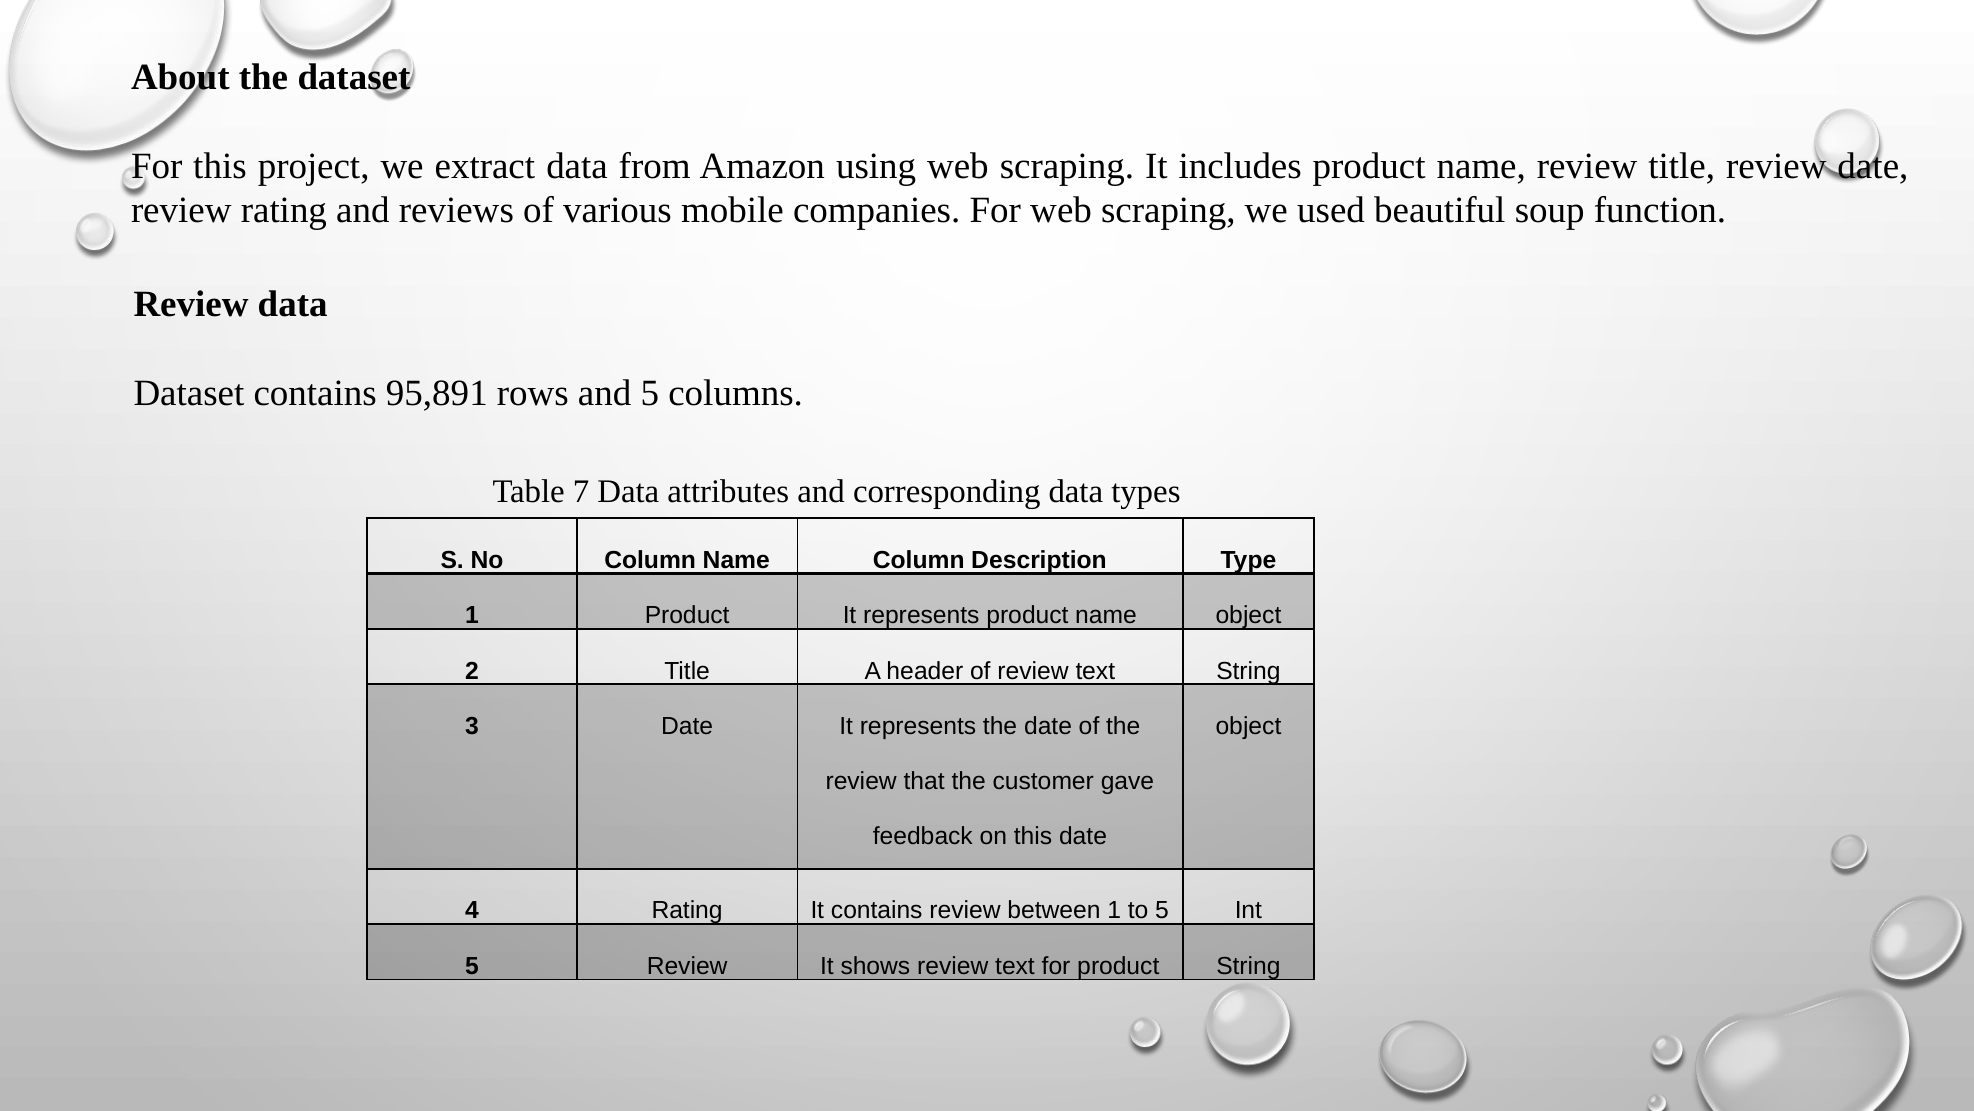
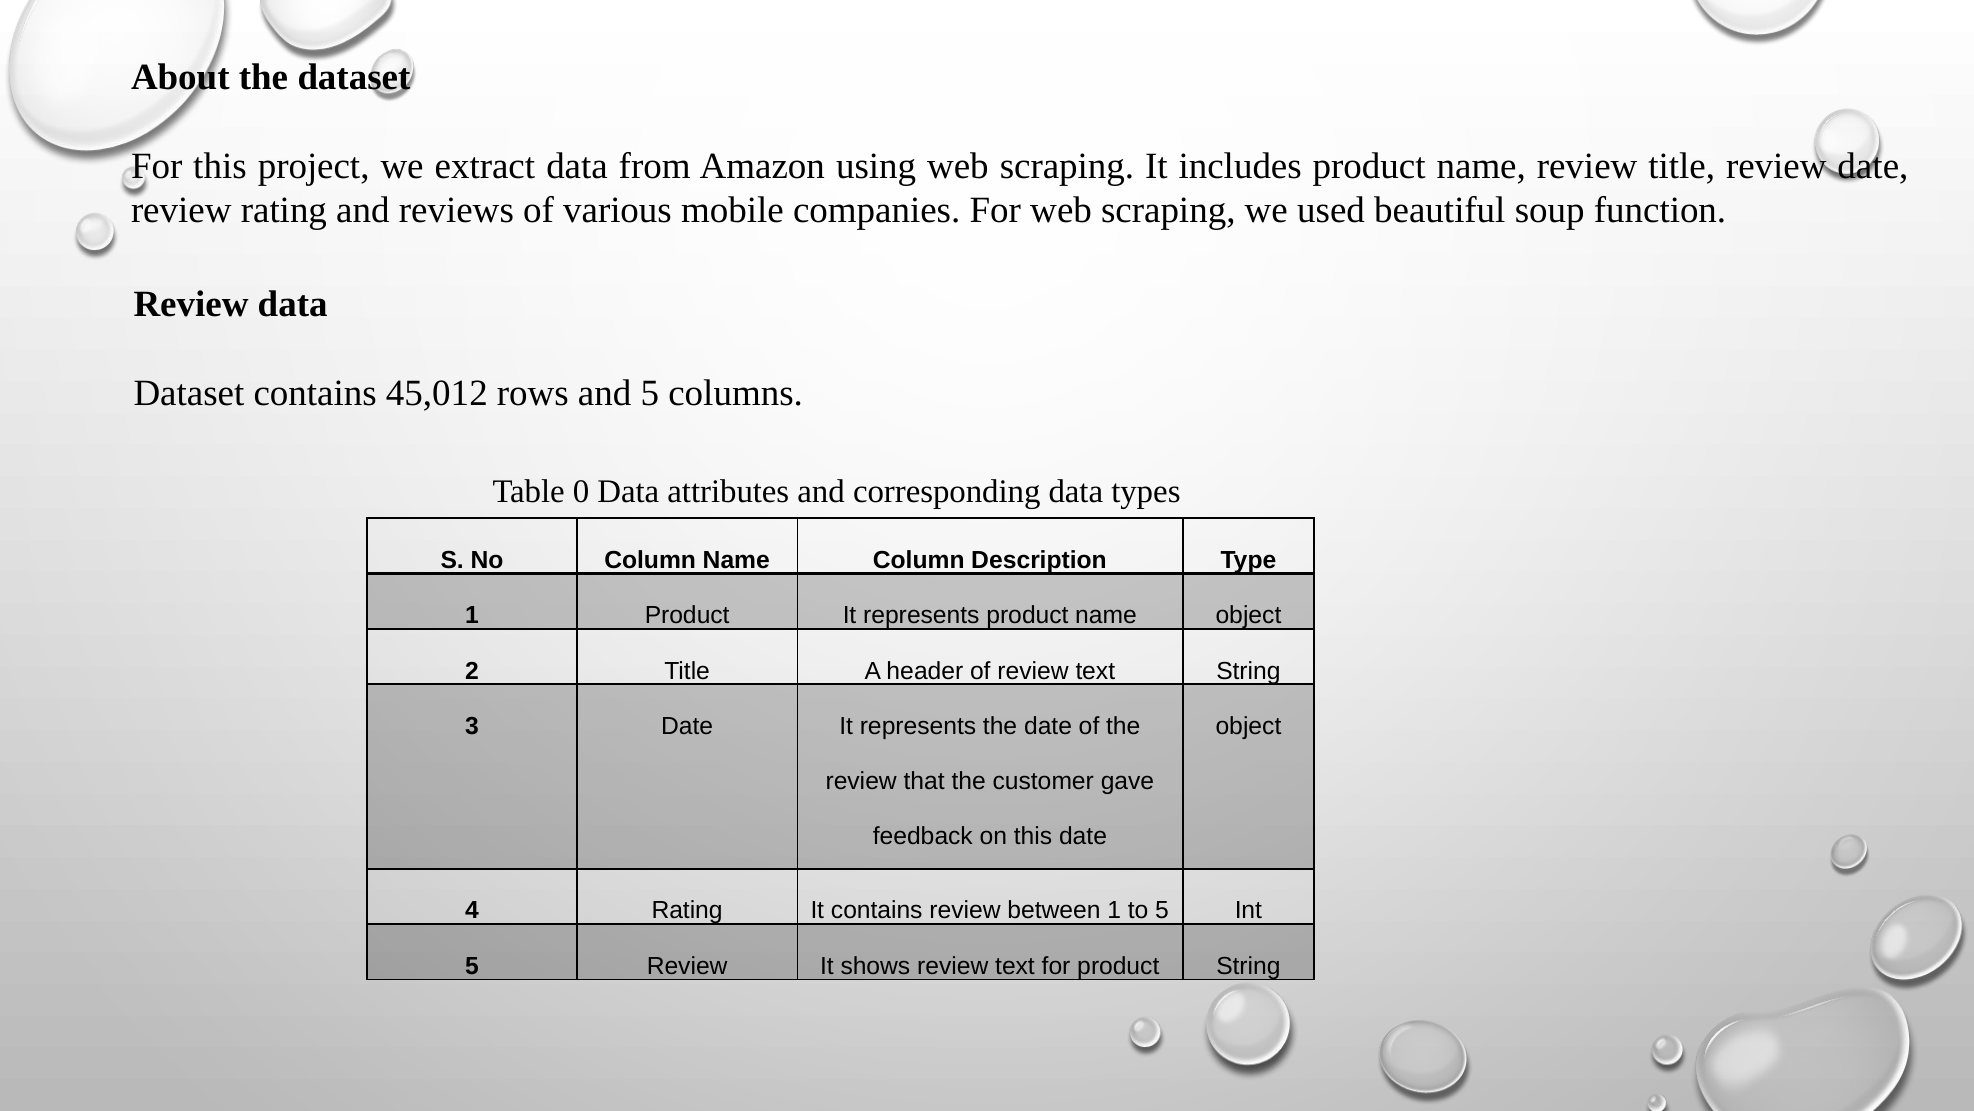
95,891: 95,891 -> 45,012 (437, 393)
7: 7 -> 0 (581, 492)
